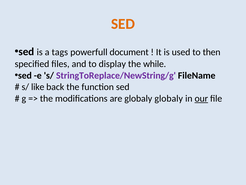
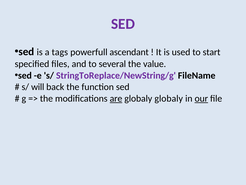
SED colour: orange -> purple (123, 24)
document: document -> ascendant (129, 52)
then: then -> start (212, 52)
display: display -> several (112, 64)
while: while -> value (155, 64)
like: like -> will (38, 87)
are underline: none -> present (116, 98)
